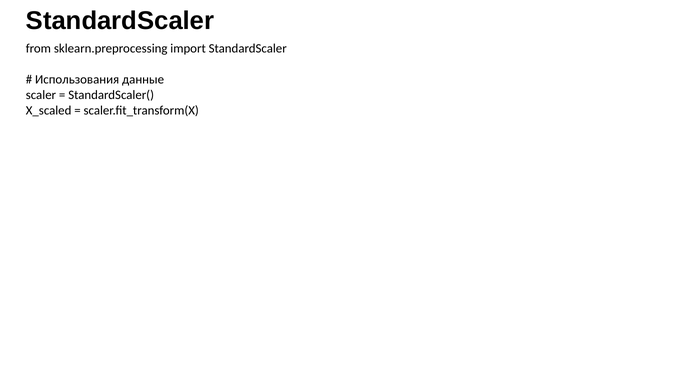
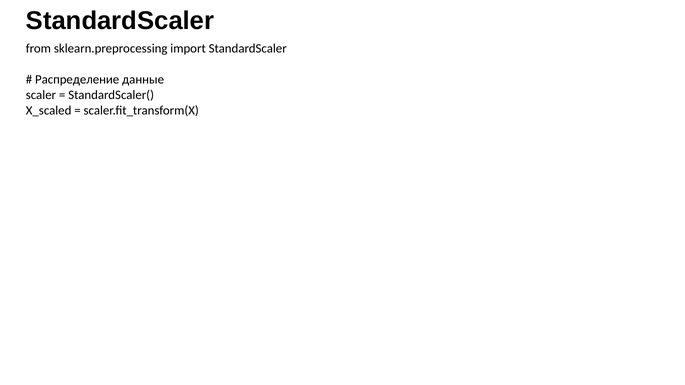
Использования: Использования -> Распределение (77, 80)
